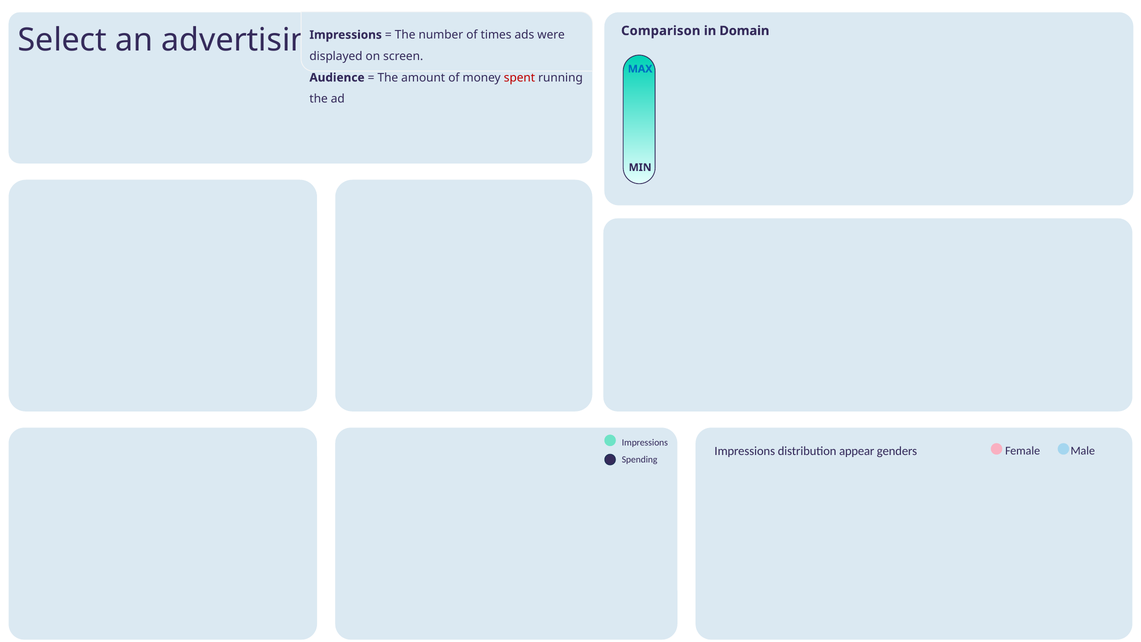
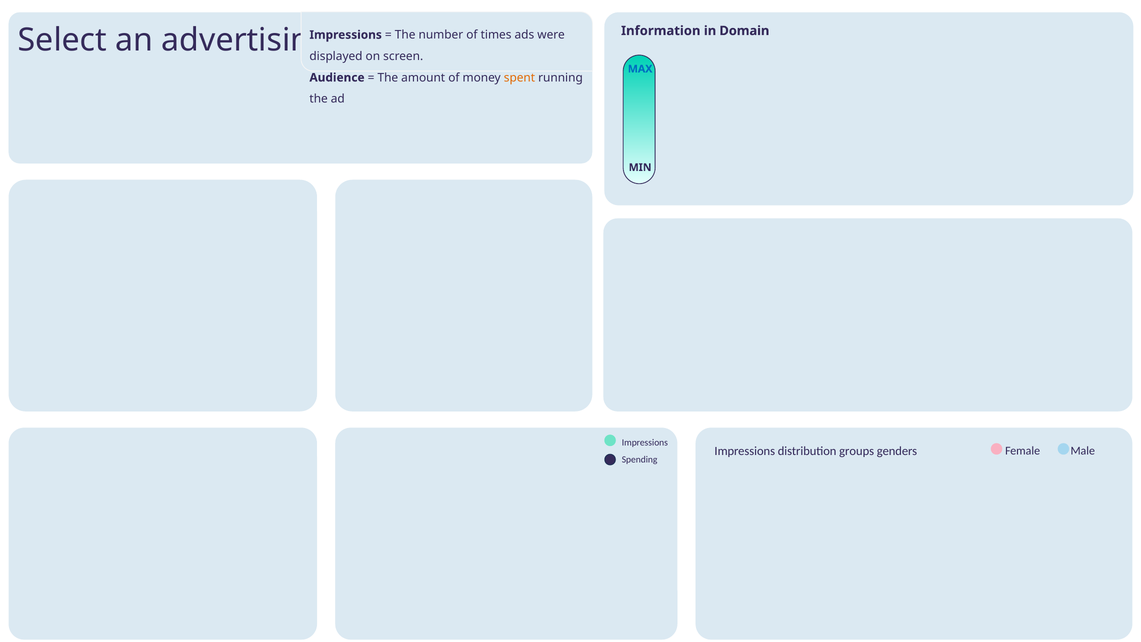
Comparison: Comparison -> Information (661, 31)
spent colour: red -> orange (519, 78)
appear: appear -> groups (857, 451)
